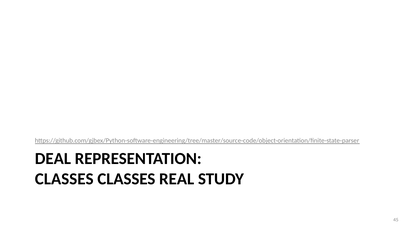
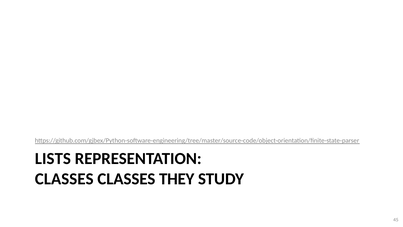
DEAL: DEAL -> LISTS (53, 158)
REAL: REAL -> THEY (177, 179)
